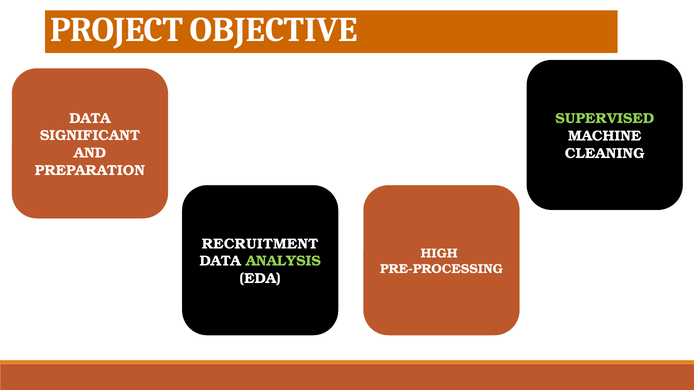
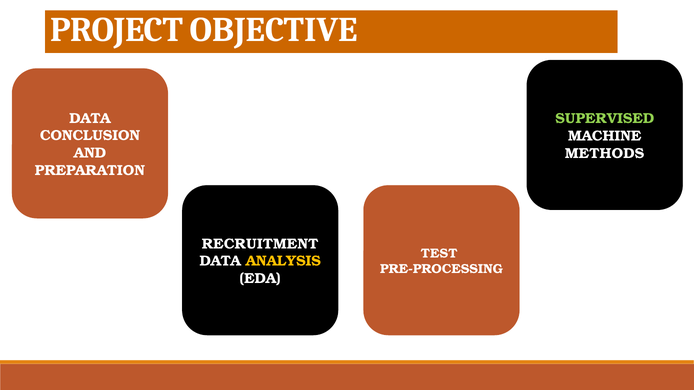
SIGNIFICANT: SIGNIFICANT -> CONCLUSION (90, 136)
CLEANING: CLEANING -> METHODS (605, 153)
HIGH: HIGH -> TEST (439, 254)
ANALYSIS colour: light green -> yellow (283, 261)
